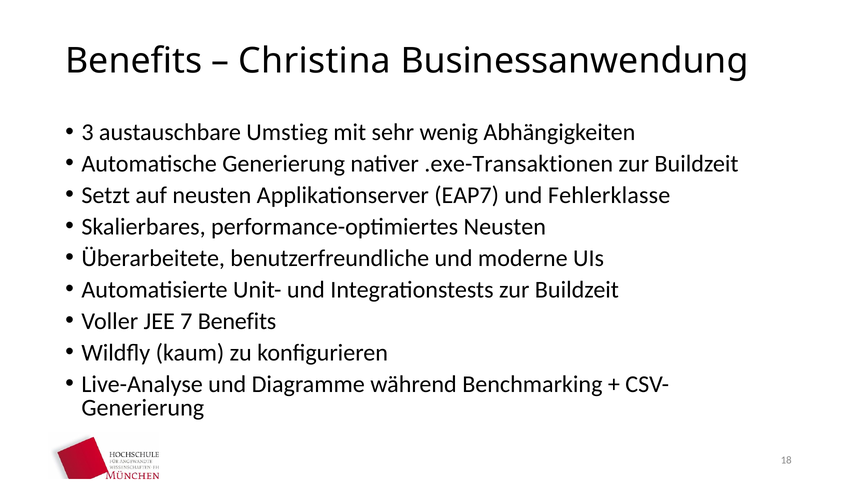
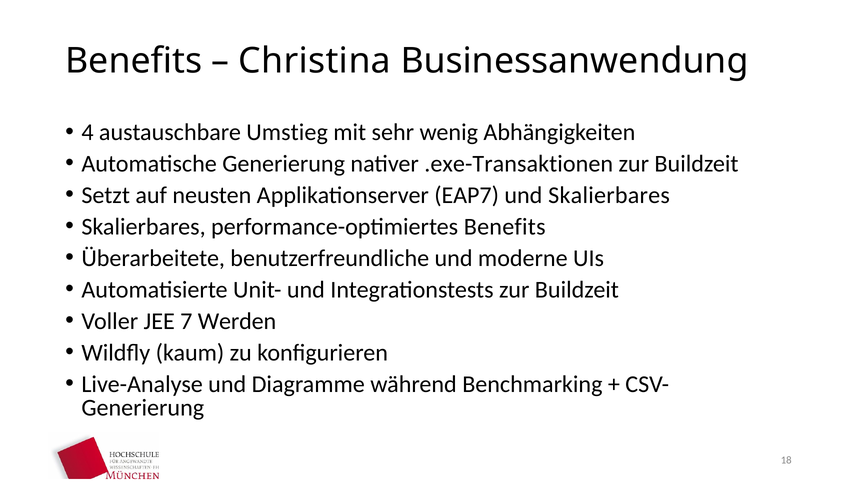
3: 3 -> 4 (88, 132)
und Fehlerklasse: Fehlerklasse -> Skalierbares (609, 195)
performance-optimiertes Neusten: Neusten -> Benefits (505, 227)
7 Benefits: Benefits -> Werden (237, 321)
